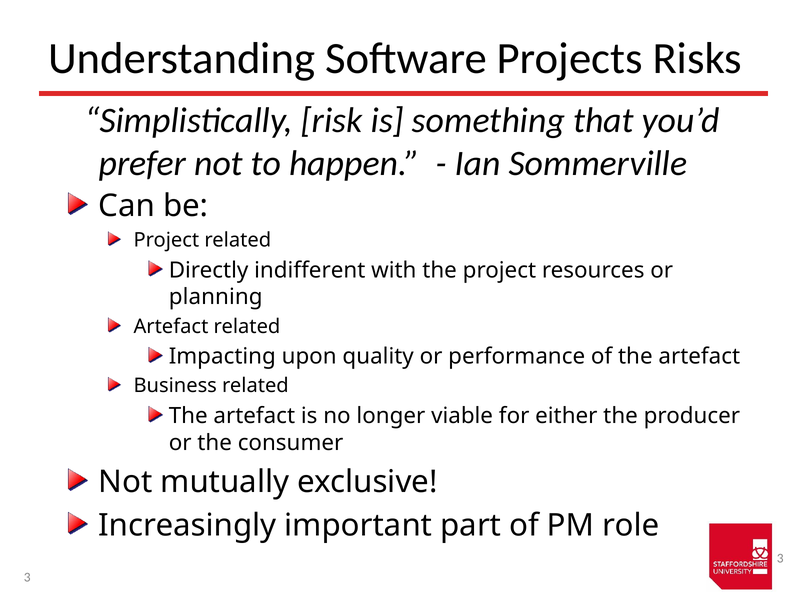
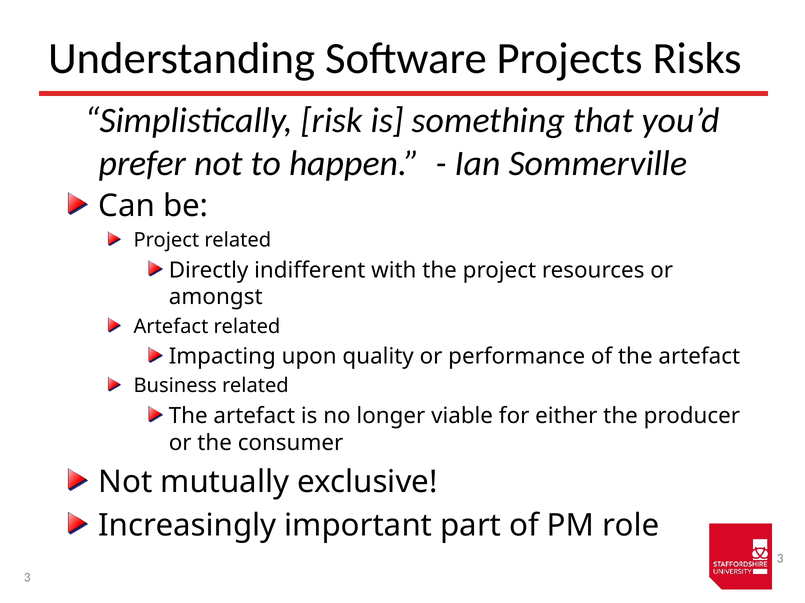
planning: planning -> amongst (216, 297)
